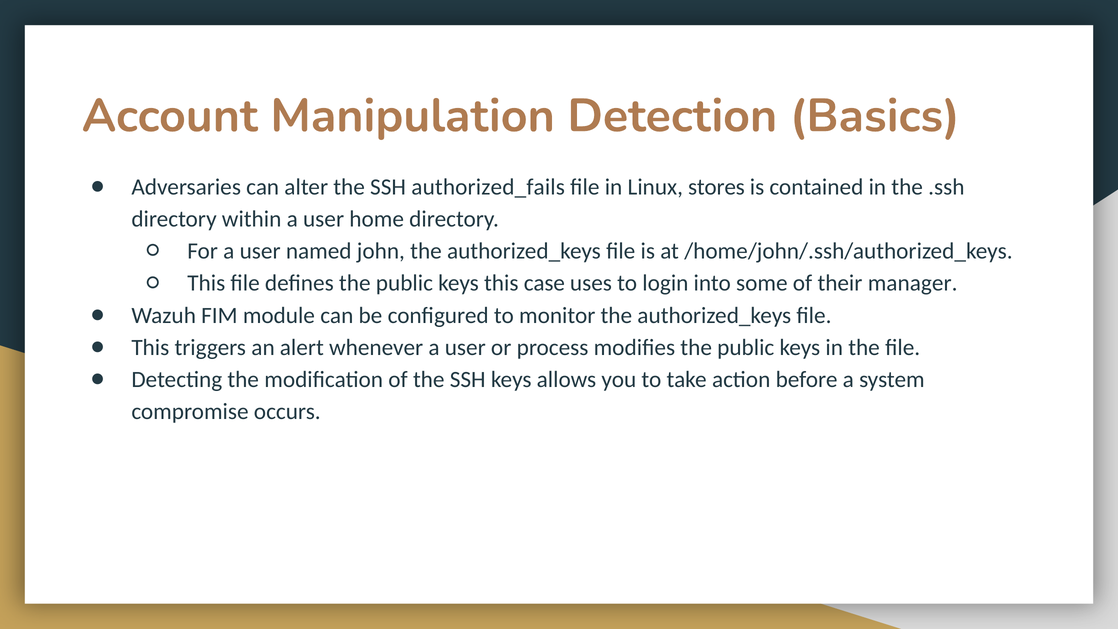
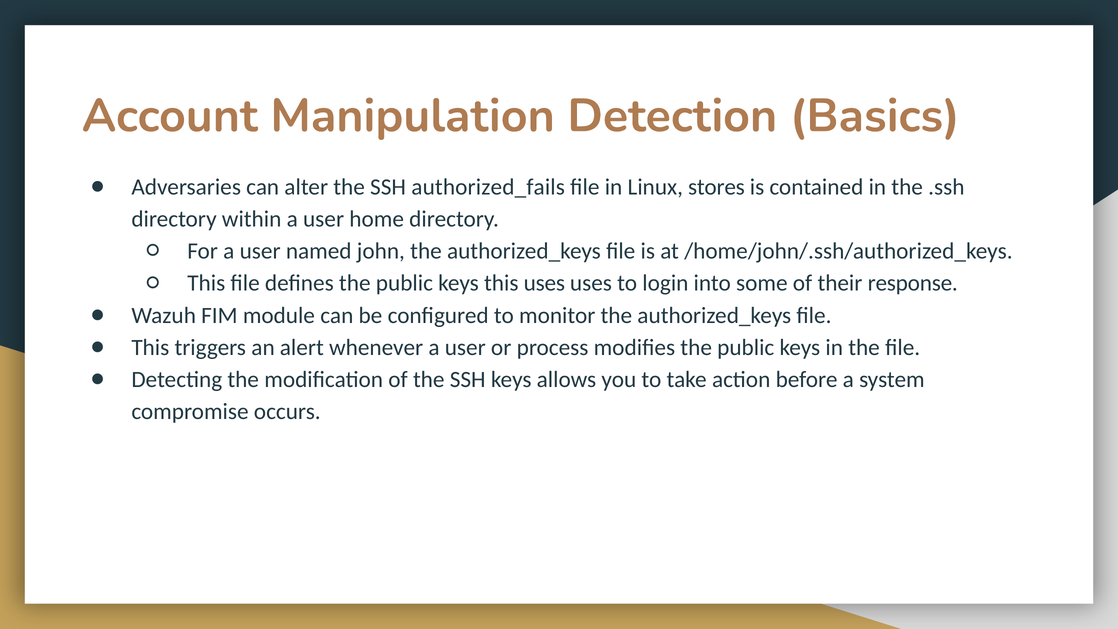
this case: case -> uses (544, 283)
manager: manager -> response (913, 283)
